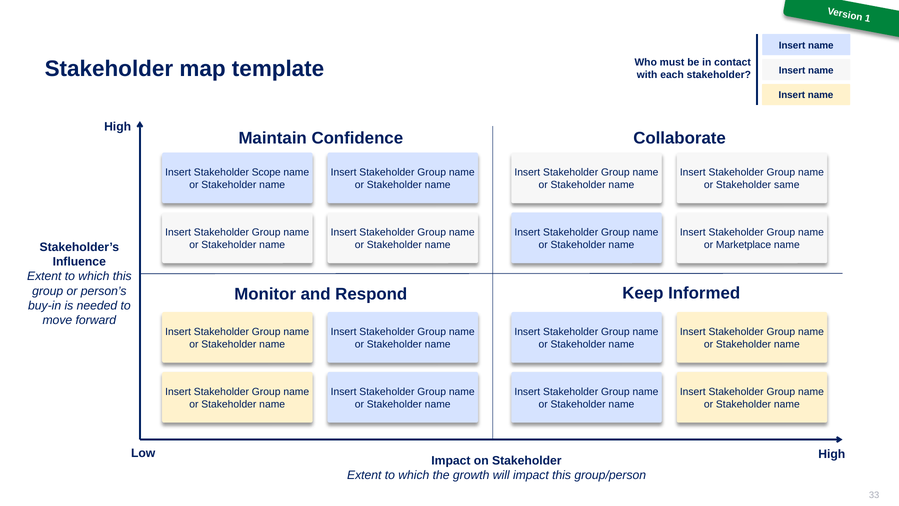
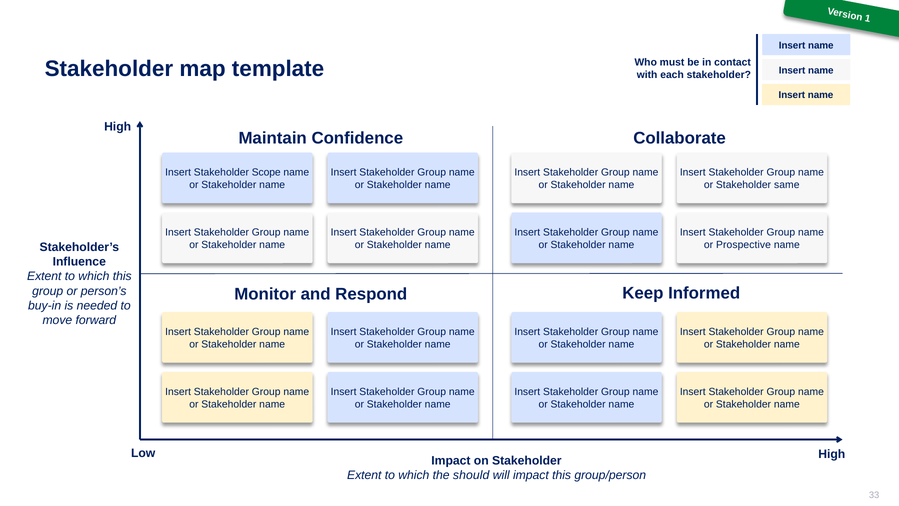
Marketplace: Marketplace -> Prospective (743, 245)
growth: growth -> should (471, 475)
